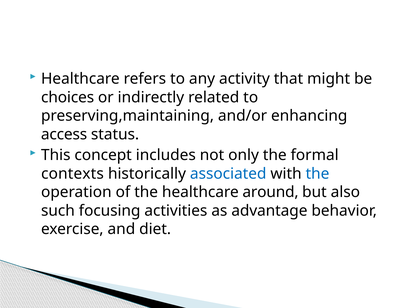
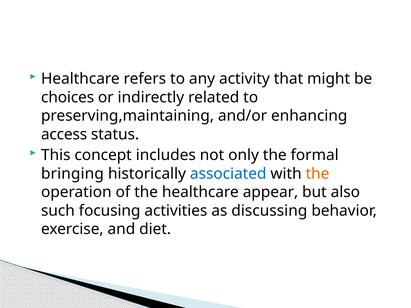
contexts: contexts -> bringing (72, 174)
the colour: blue -> orange (317, 174)
around: around -> appear (270, 192)
advantage: advantage -> discussing (269, 211)
